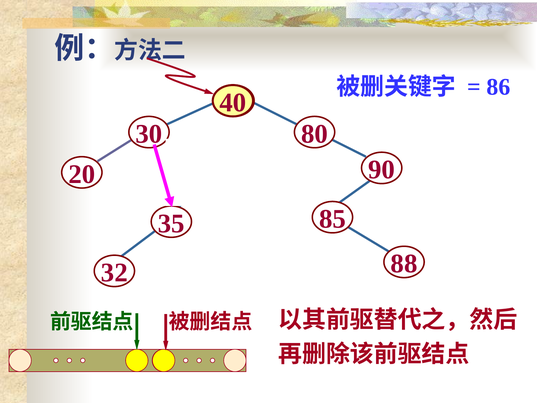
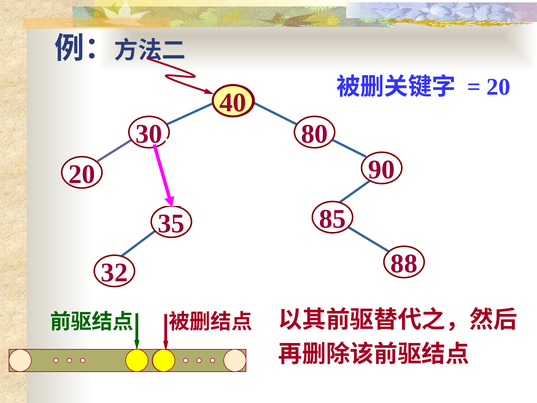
86: 86 -> 20 (498, 87)
